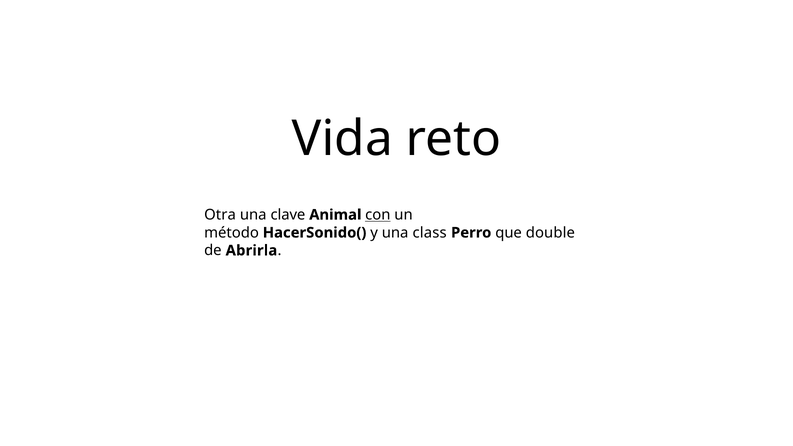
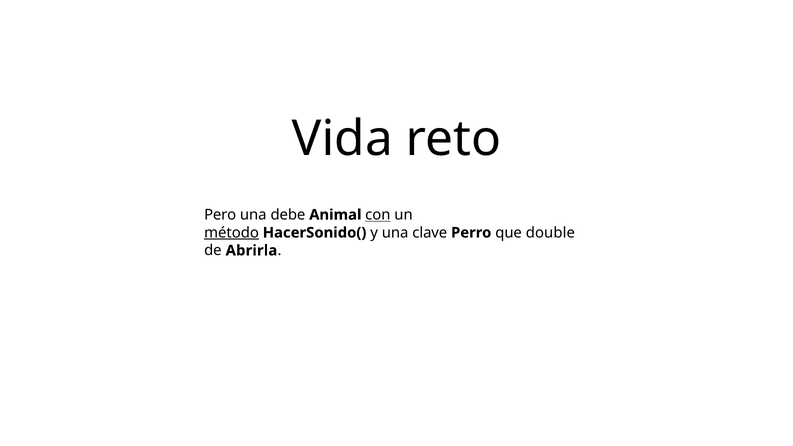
Otra: Otra -> Pero (220, 215)
clave: clave -> debe (288, 215)
método underline: none -> present (232, 233)
class: class -> clave (430, 233)
